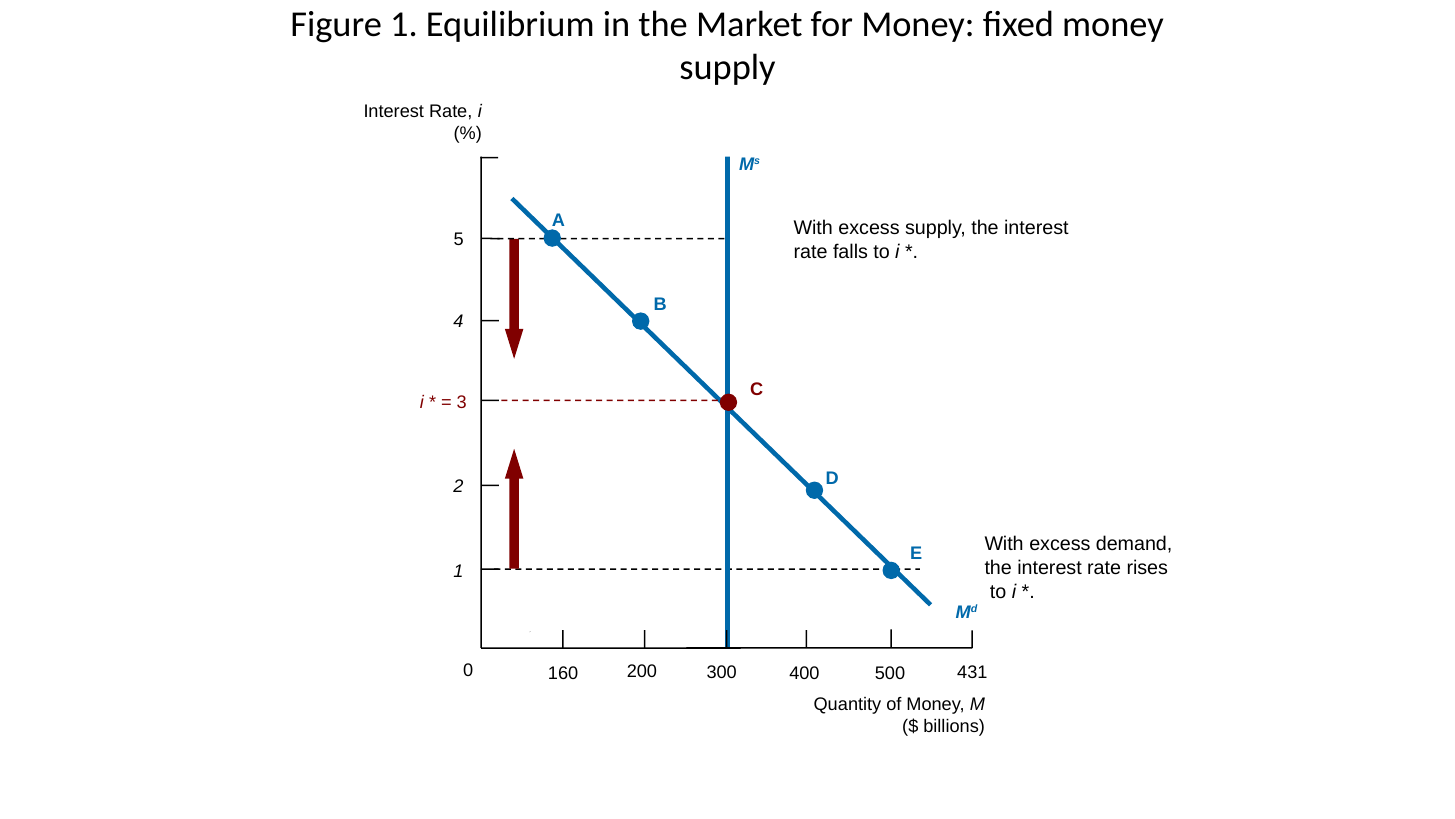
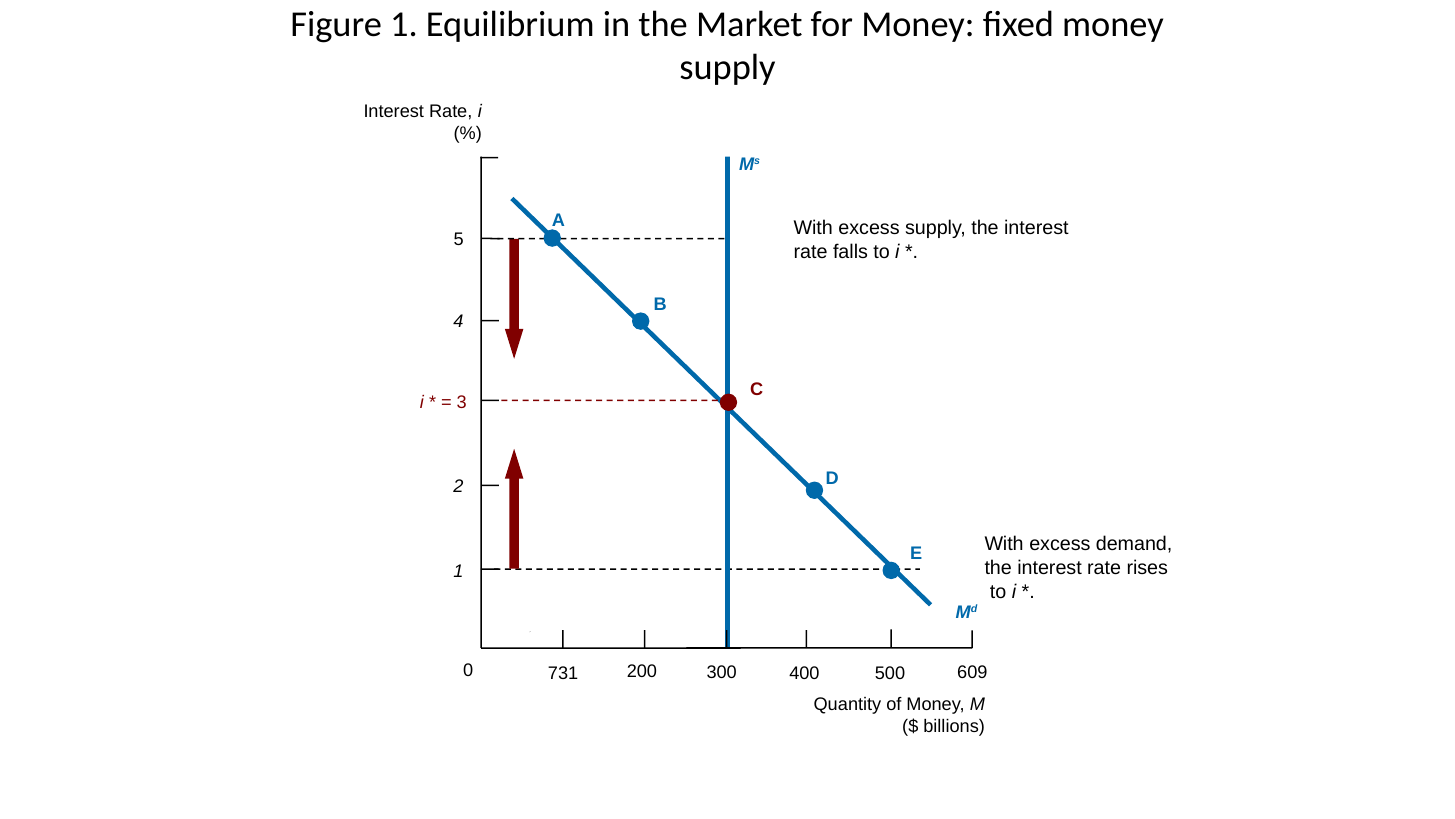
160: 160 -> 731 (563, 673)
431: 431 -> 609 (972, 672)
